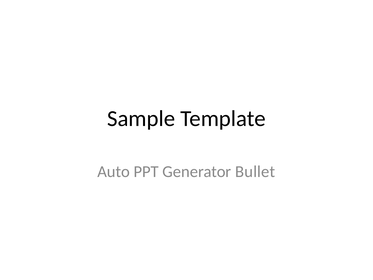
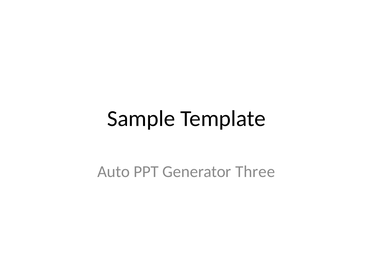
Bullet: Bullet -> Three (255, 171)
